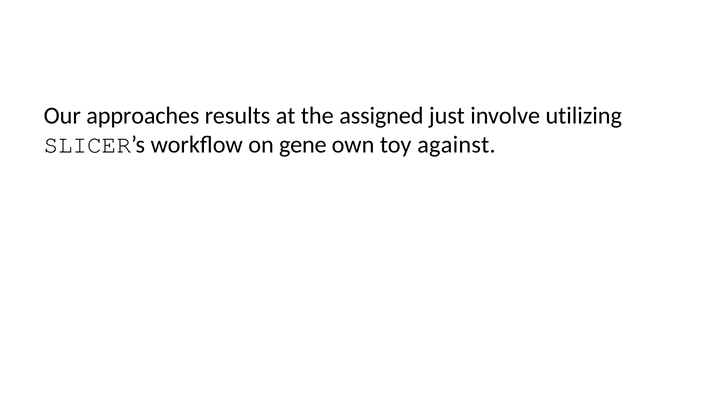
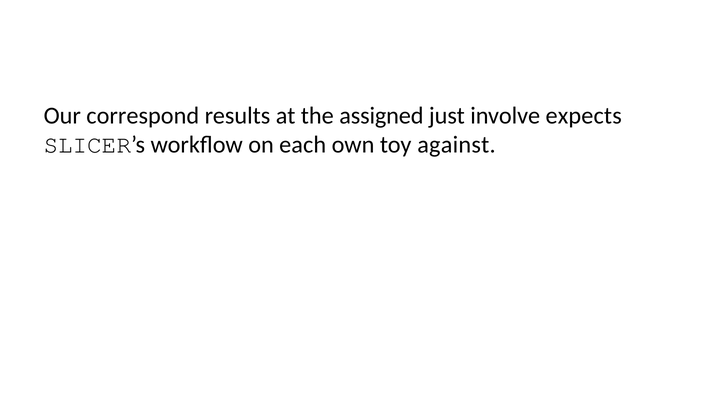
approaches: approaches -> correspond (143, 115)
utilizing: utilizing -> expects (584, 115)
gene: gene -> each (303, 145)
